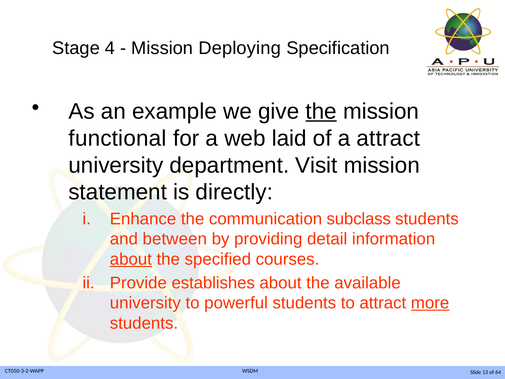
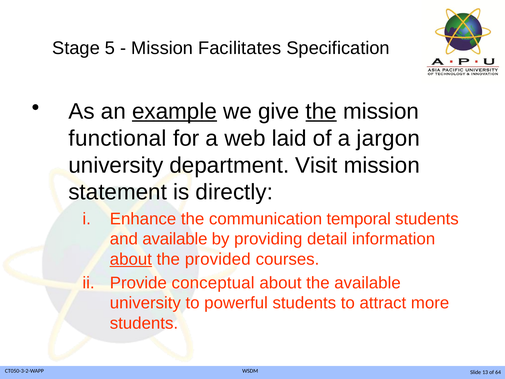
4: 4 -> 5 (110, 48)
Deploying: Deploying -> Facilitates (240, 48)
example underline: none -> present (174, 111)
a attract: attract -> jargon (388, 138)
subclass: subclass -> temporal (359, 219)
and between: between -> available (175, 239)
specified: specified -> provided (218, 259)
establishes: establishes -> conceptual (213, 283)
more underline: present -> none (430, 303)
